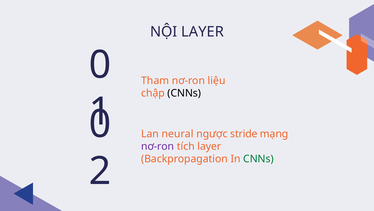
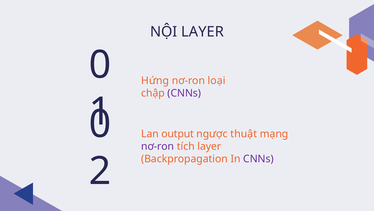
Tham: Tham -> Hứng (155, 81)
liệu: liệu -> loại (217, 81)
CNNs colour: black -> purple (184, 93)
neural: neural -> output (178, 133)
stride: stride -> thuật (244, 133)
CNNs colour: green -> purple (258, 158)
